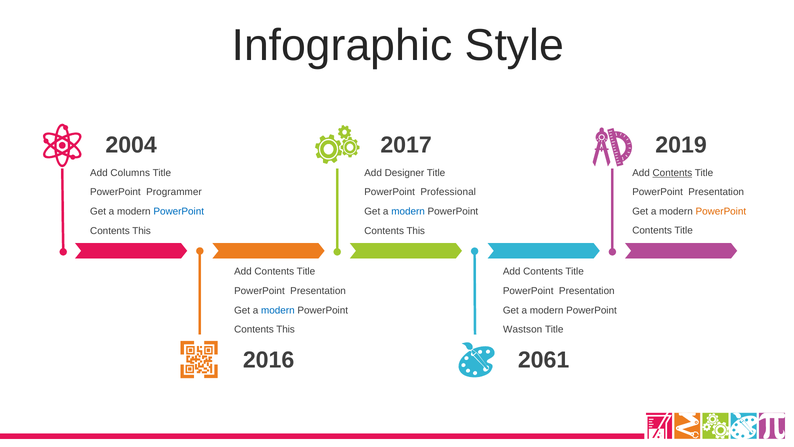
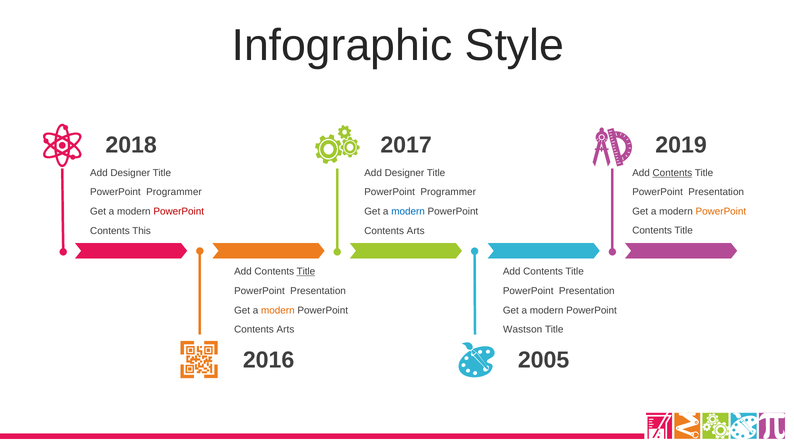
2004: 2004 -> 2018 (131, 145)
Columns: Columns -> Designer (130, 173)
Professional: Professional -> Programmer (448, 192)
PowerPoint colour: blue -> red (179, 211)
This: This -> Arts (416, 231)
Title underline: none -> present (306, 271)
modern colour: blue -> orange (278, 310)
This: This -> Arts (285, 329)
2061: 2061 -> 2005 (544, 360)
